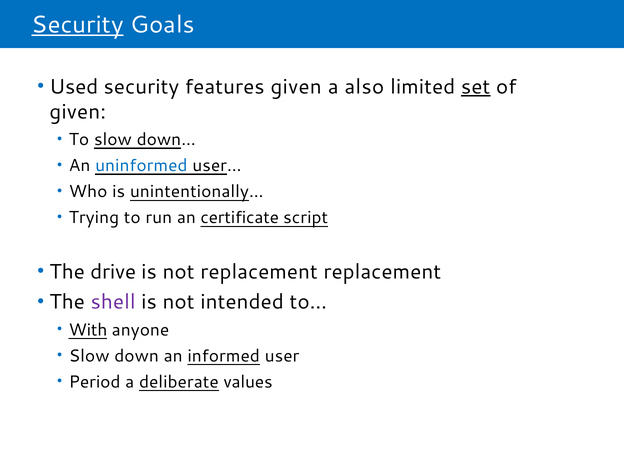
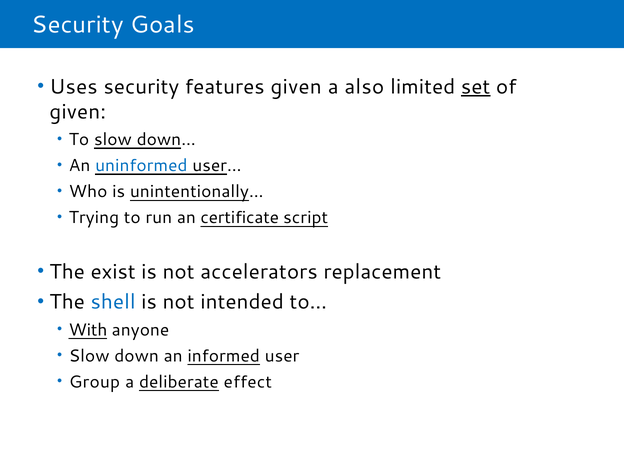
Security underline: present -> none (78, 25)
Used: Used -> Uses (74, 87)
drive: drive -> exist (113, 272)
not replacement: replacement -> accelerators (259, 272)
shell colour: purple -> blue (113, 302)
Period: Period -> Group (94, 382)
values: values -> effect (248, 382)
